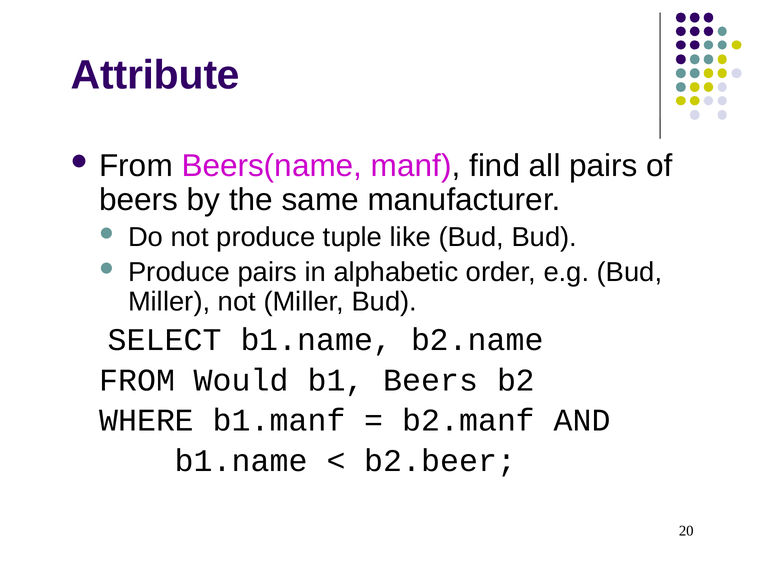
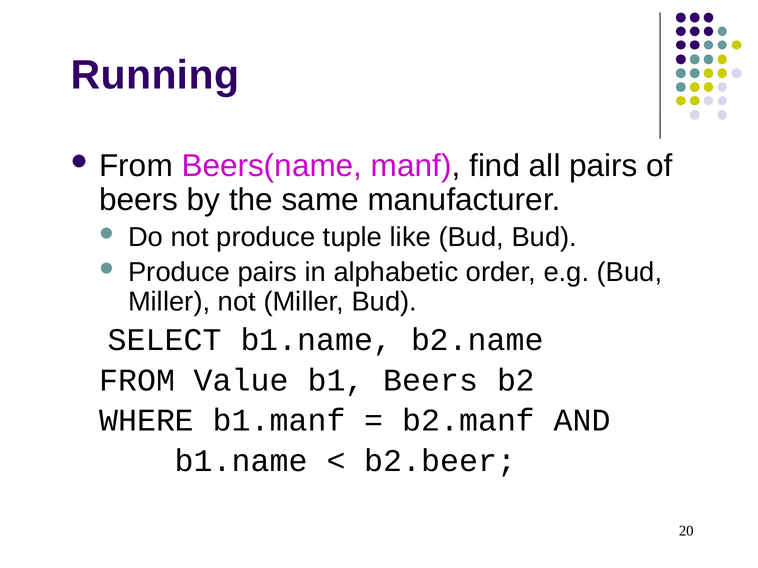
Attribute: Attribute -> Running (155, 75)
Would: Would -> Value (241, 380)
